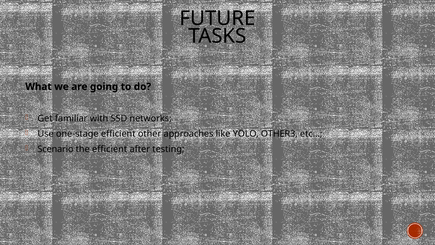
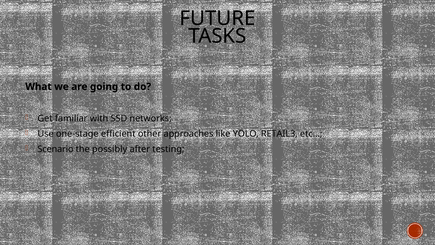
OTHER3: OTHER3 -> RETAIL3 (279, 134)
the efficient: efficient -> possibly (110, 149)
